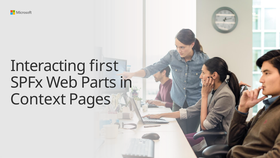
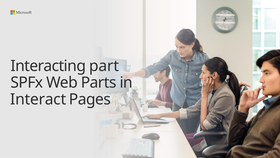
first: first -> part (104, 66)
Context: Context -> Interact (38, 99)
